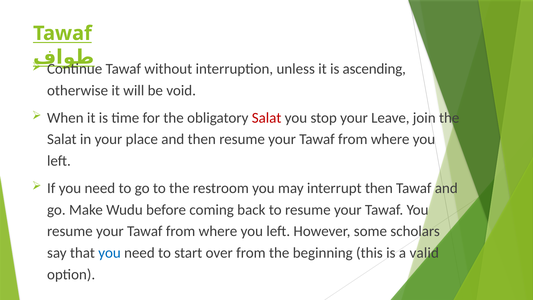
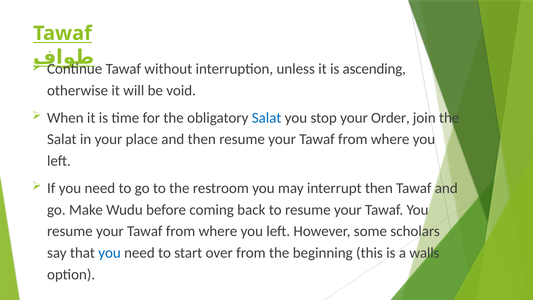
Salat colour: red -> blue (267, 118)
Leave: Leave -> Order (390, 118)
valid: valid -> walls (424, 253)
